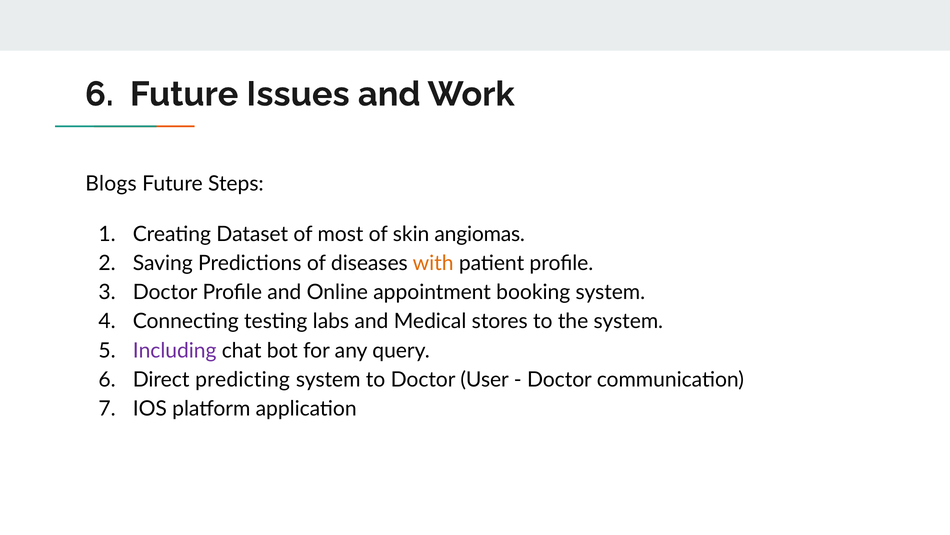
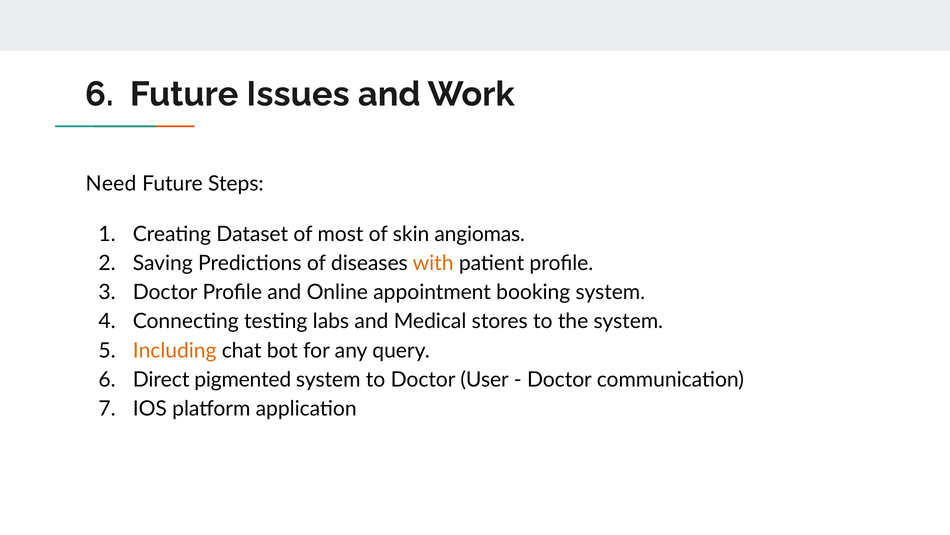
Blogs: Blogs -> Need (111, 184)
Including colour: purple -> orange (175, 350)
predicting: predicting -> pigmented (243, 379)
